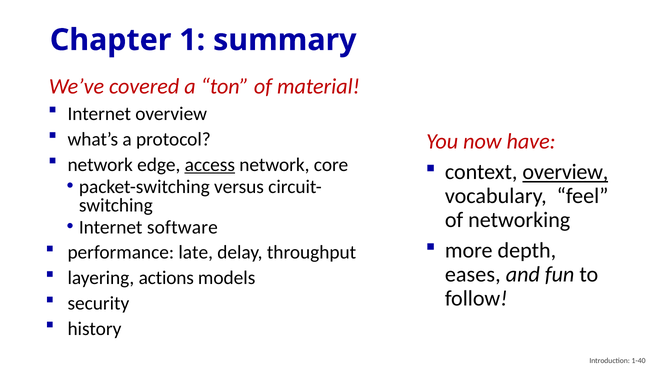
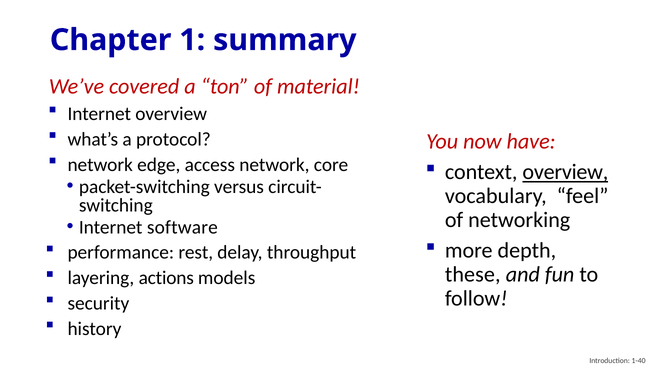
access underline: present -> none (210, 165)
late: late -> rest (196, 253)
eases: eases -> these (473, 275)
